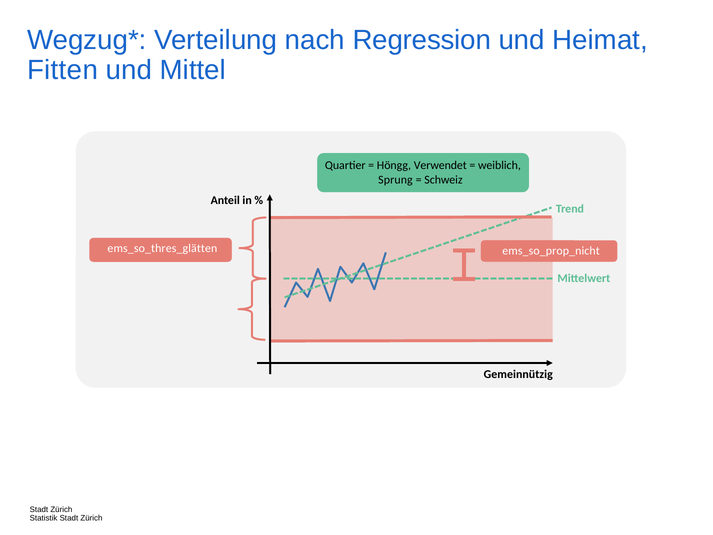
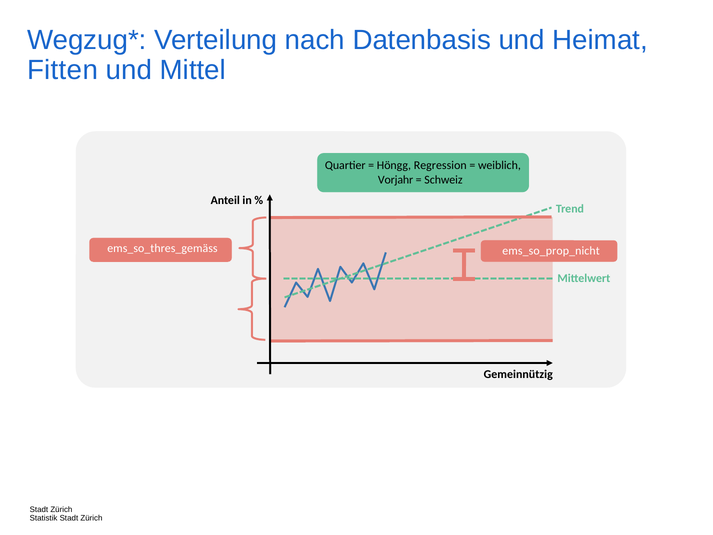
Regression: Regression -> Datenbasis (422, 40)
Verwendet: Verwendet -> Regression (440, 165)
Sprung: Sprung -> Vorjahr (396, 180)
ems_so_thres_glätten: ems_so_thres_glätten -> ems_so_thres_gemäss (162, 248)
